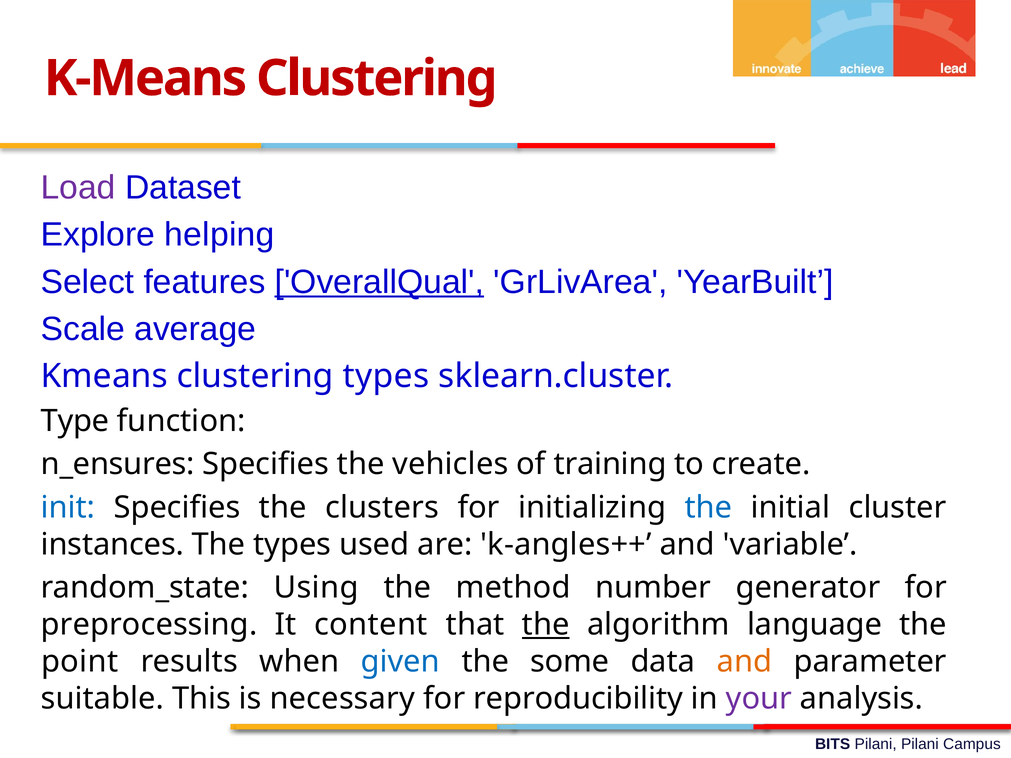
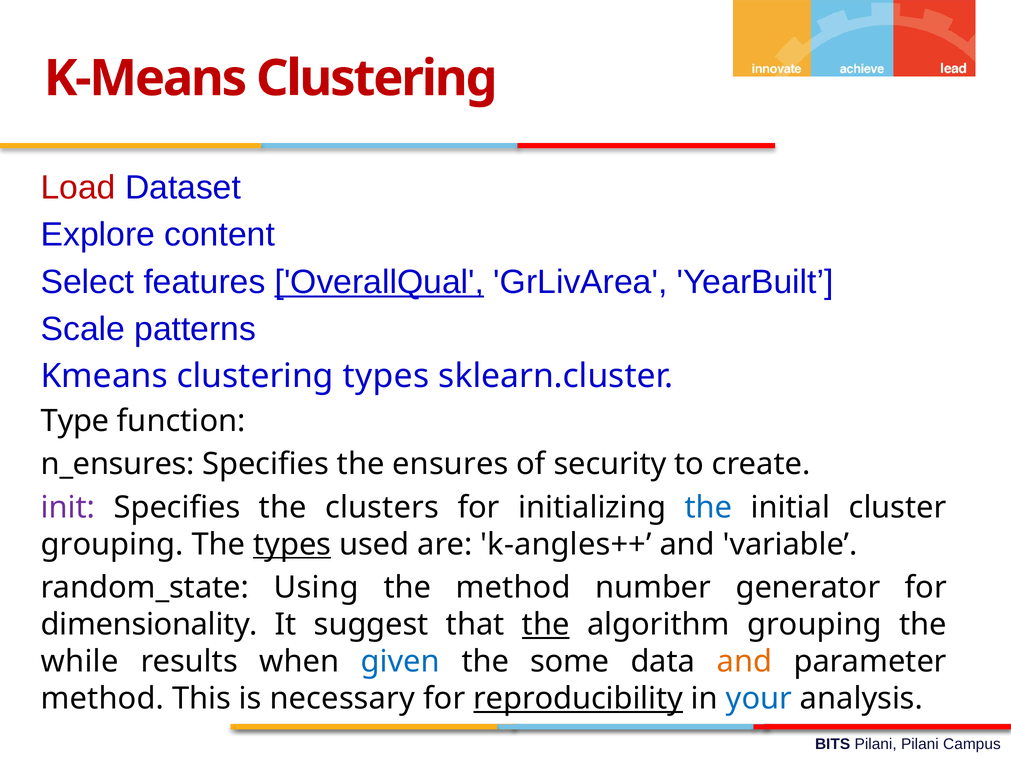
Load colour: purple -> red (78, 188)
helping: helping -> content (220, 235)
average: average -> patterns (195, 329)
vehicles: vehicles -> ensures (450, 464)
training: training -> security (610, 464)
init colour: blue -> purple (68, 508)
instances: instances -> grouping (112, 545)
types underline: none -> present (292, 545)
preprocessing: preprocessing -> dimensionality (149, 625)
content: content -> suggest (371, 625)
algorithm language: language -> grouping (814, 625)
point: point -> while (80, 662)
suitable: suitable -> method (102, 699)
reproducibility underline: none -> present (578, 699)
your colour: purple -> blue (759, 699)
